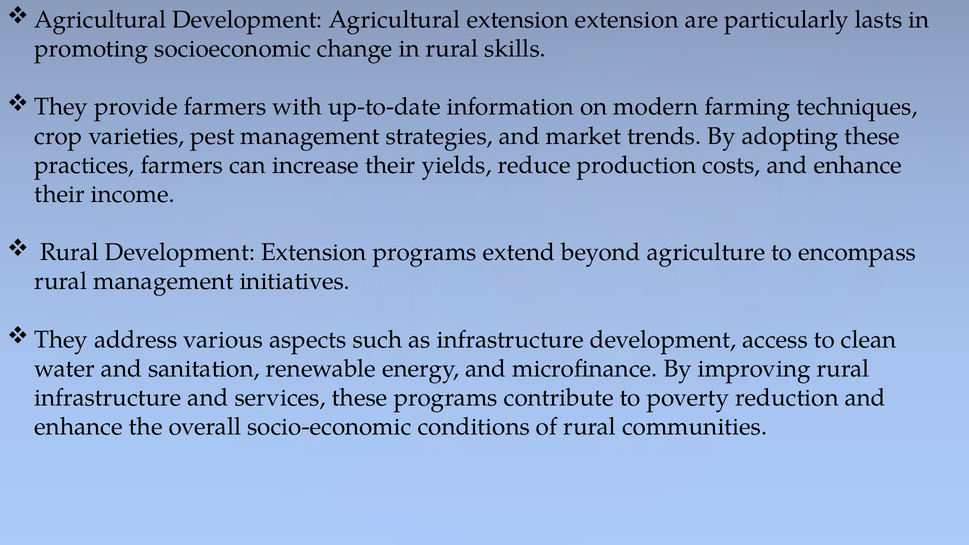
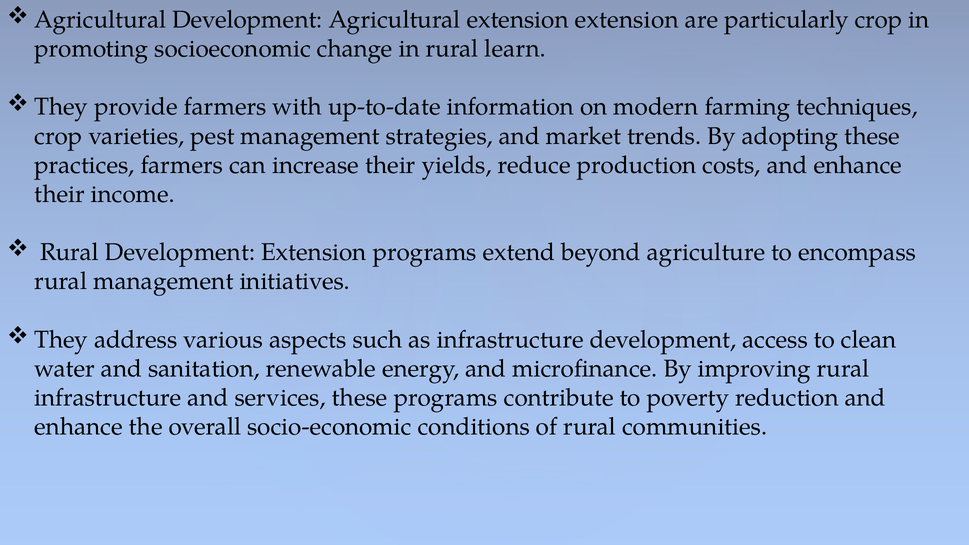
particularly lasts: lasts -> crop (879, 20)
skills: skills -> learn (515, 49)
